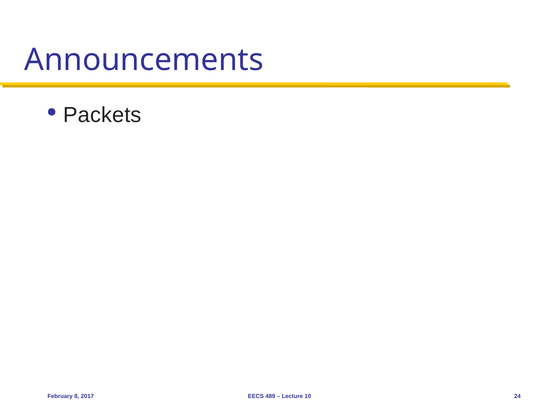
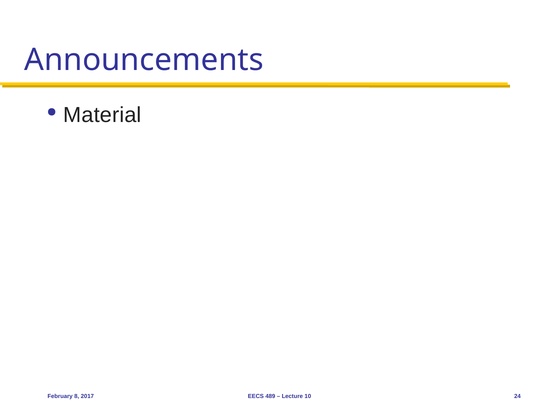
Packets: Packets -> Material (102, 115)
